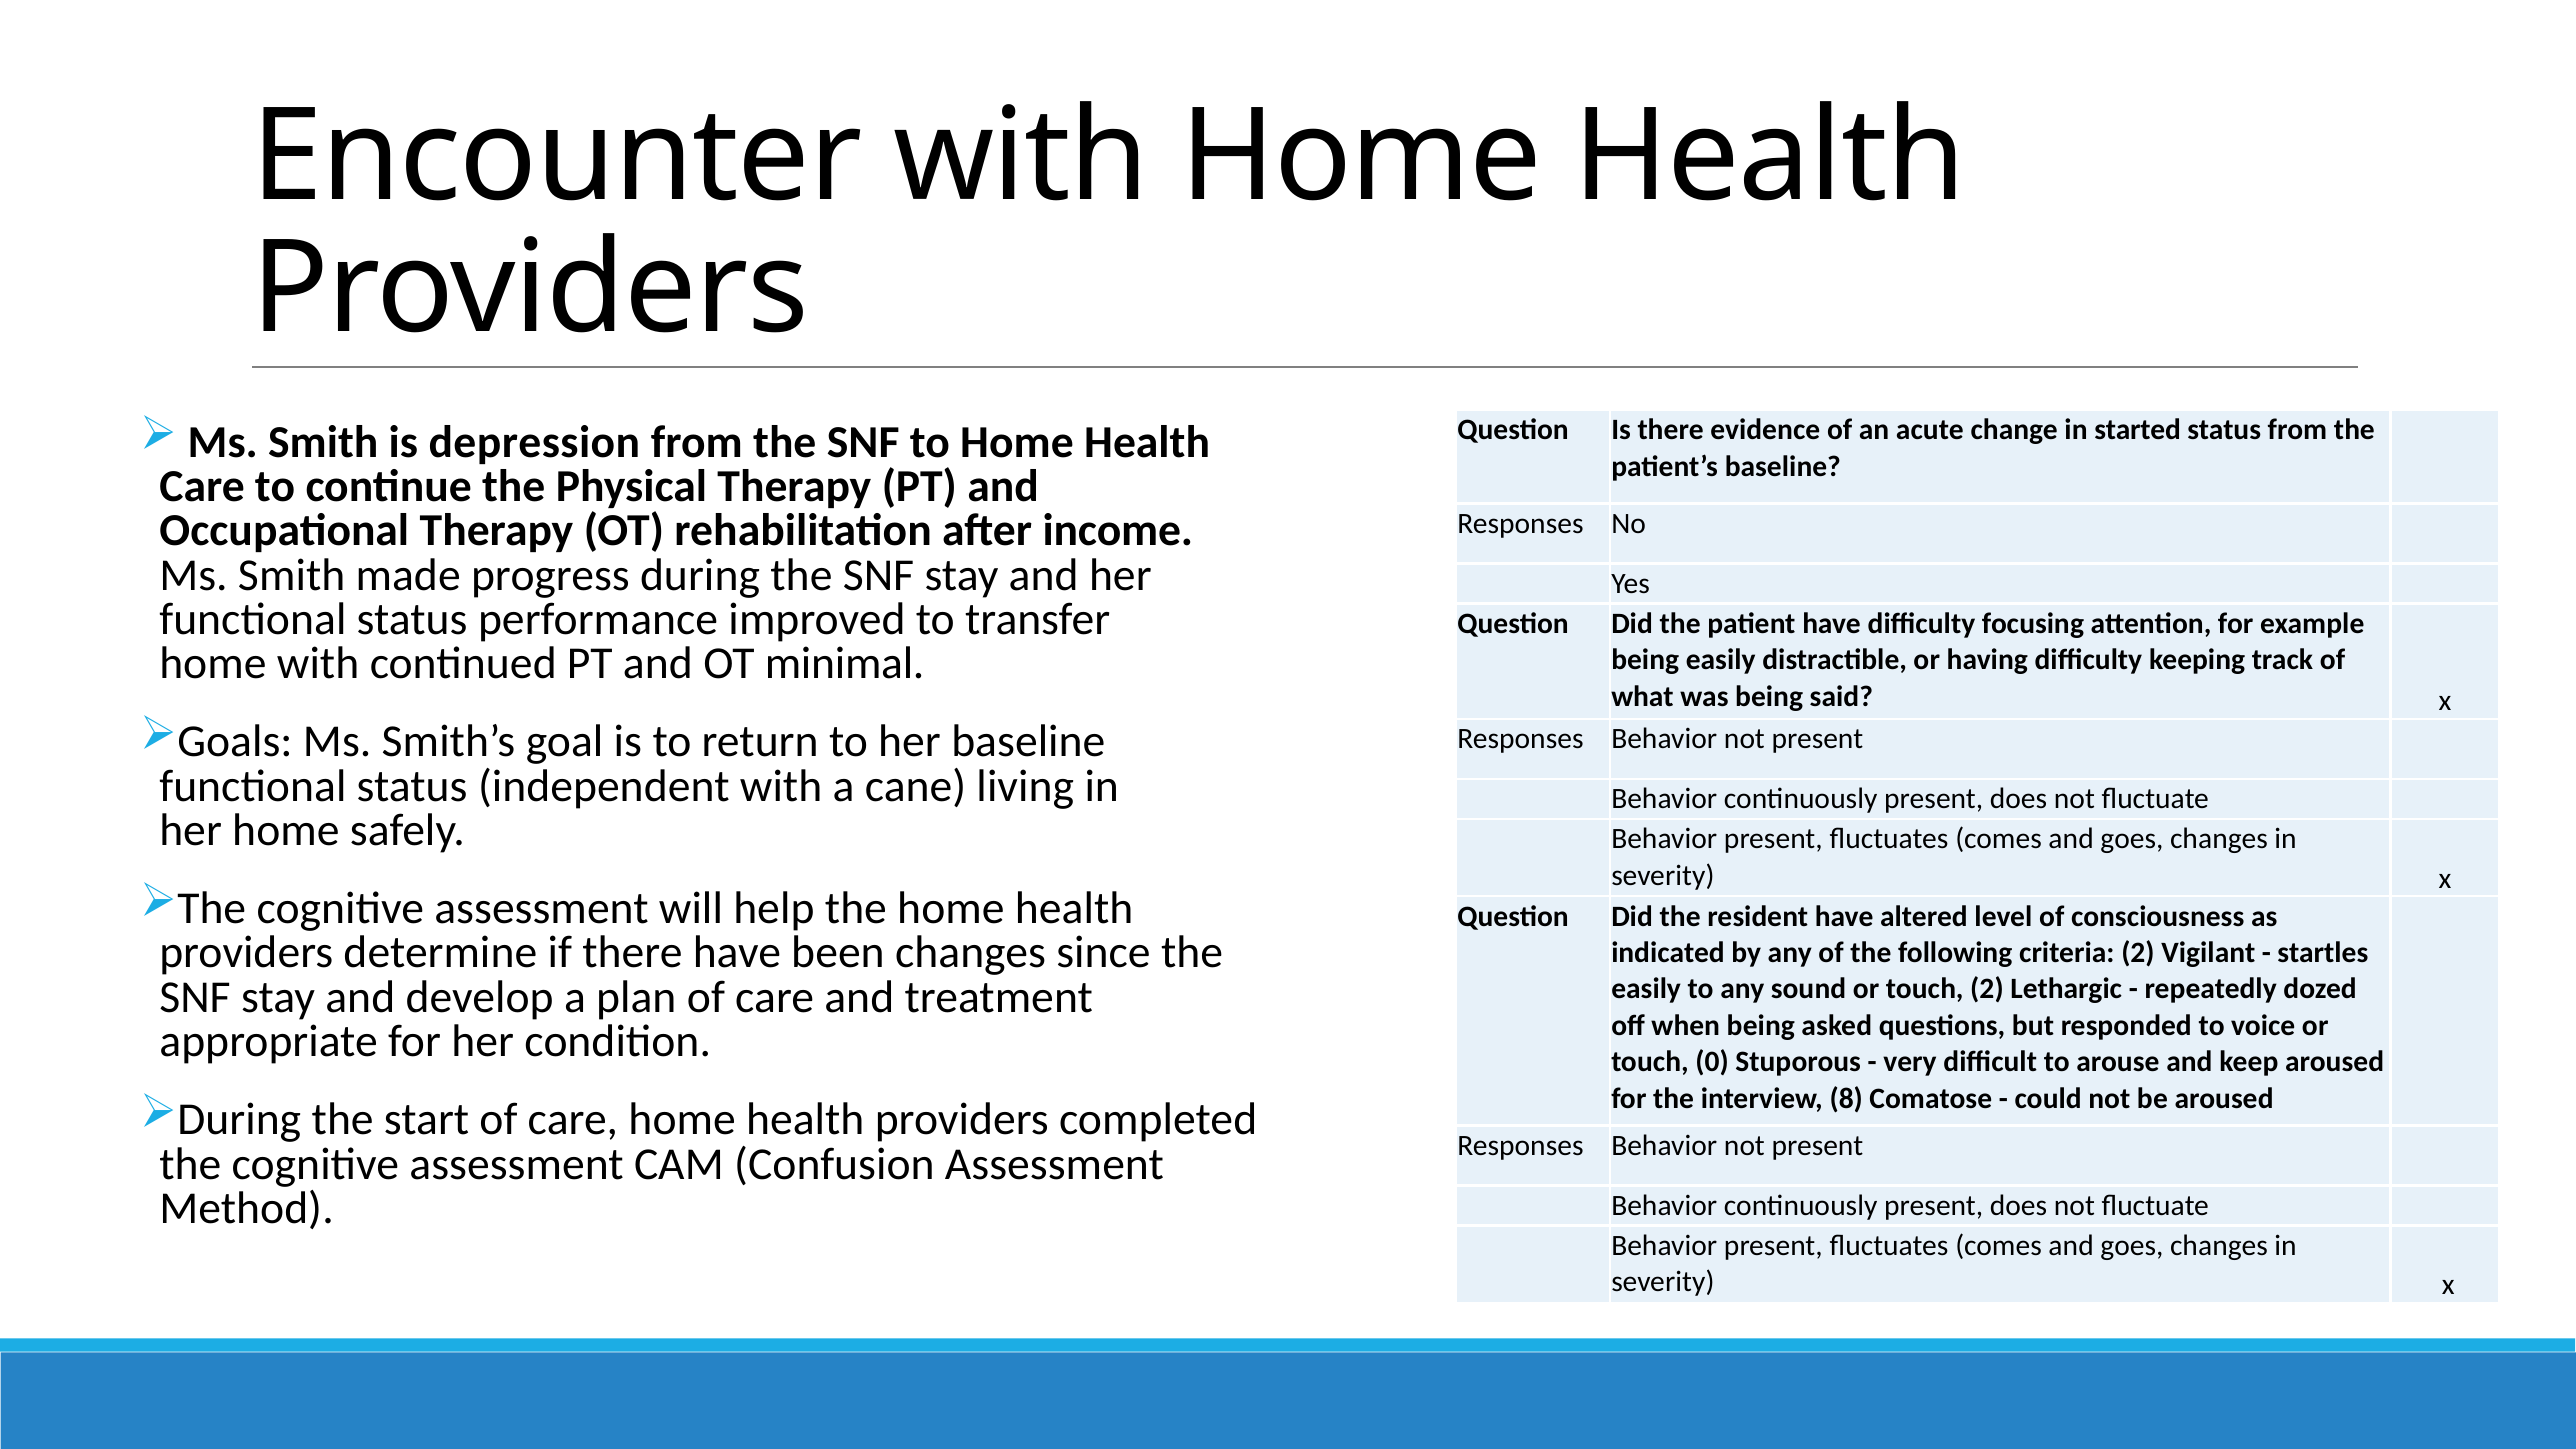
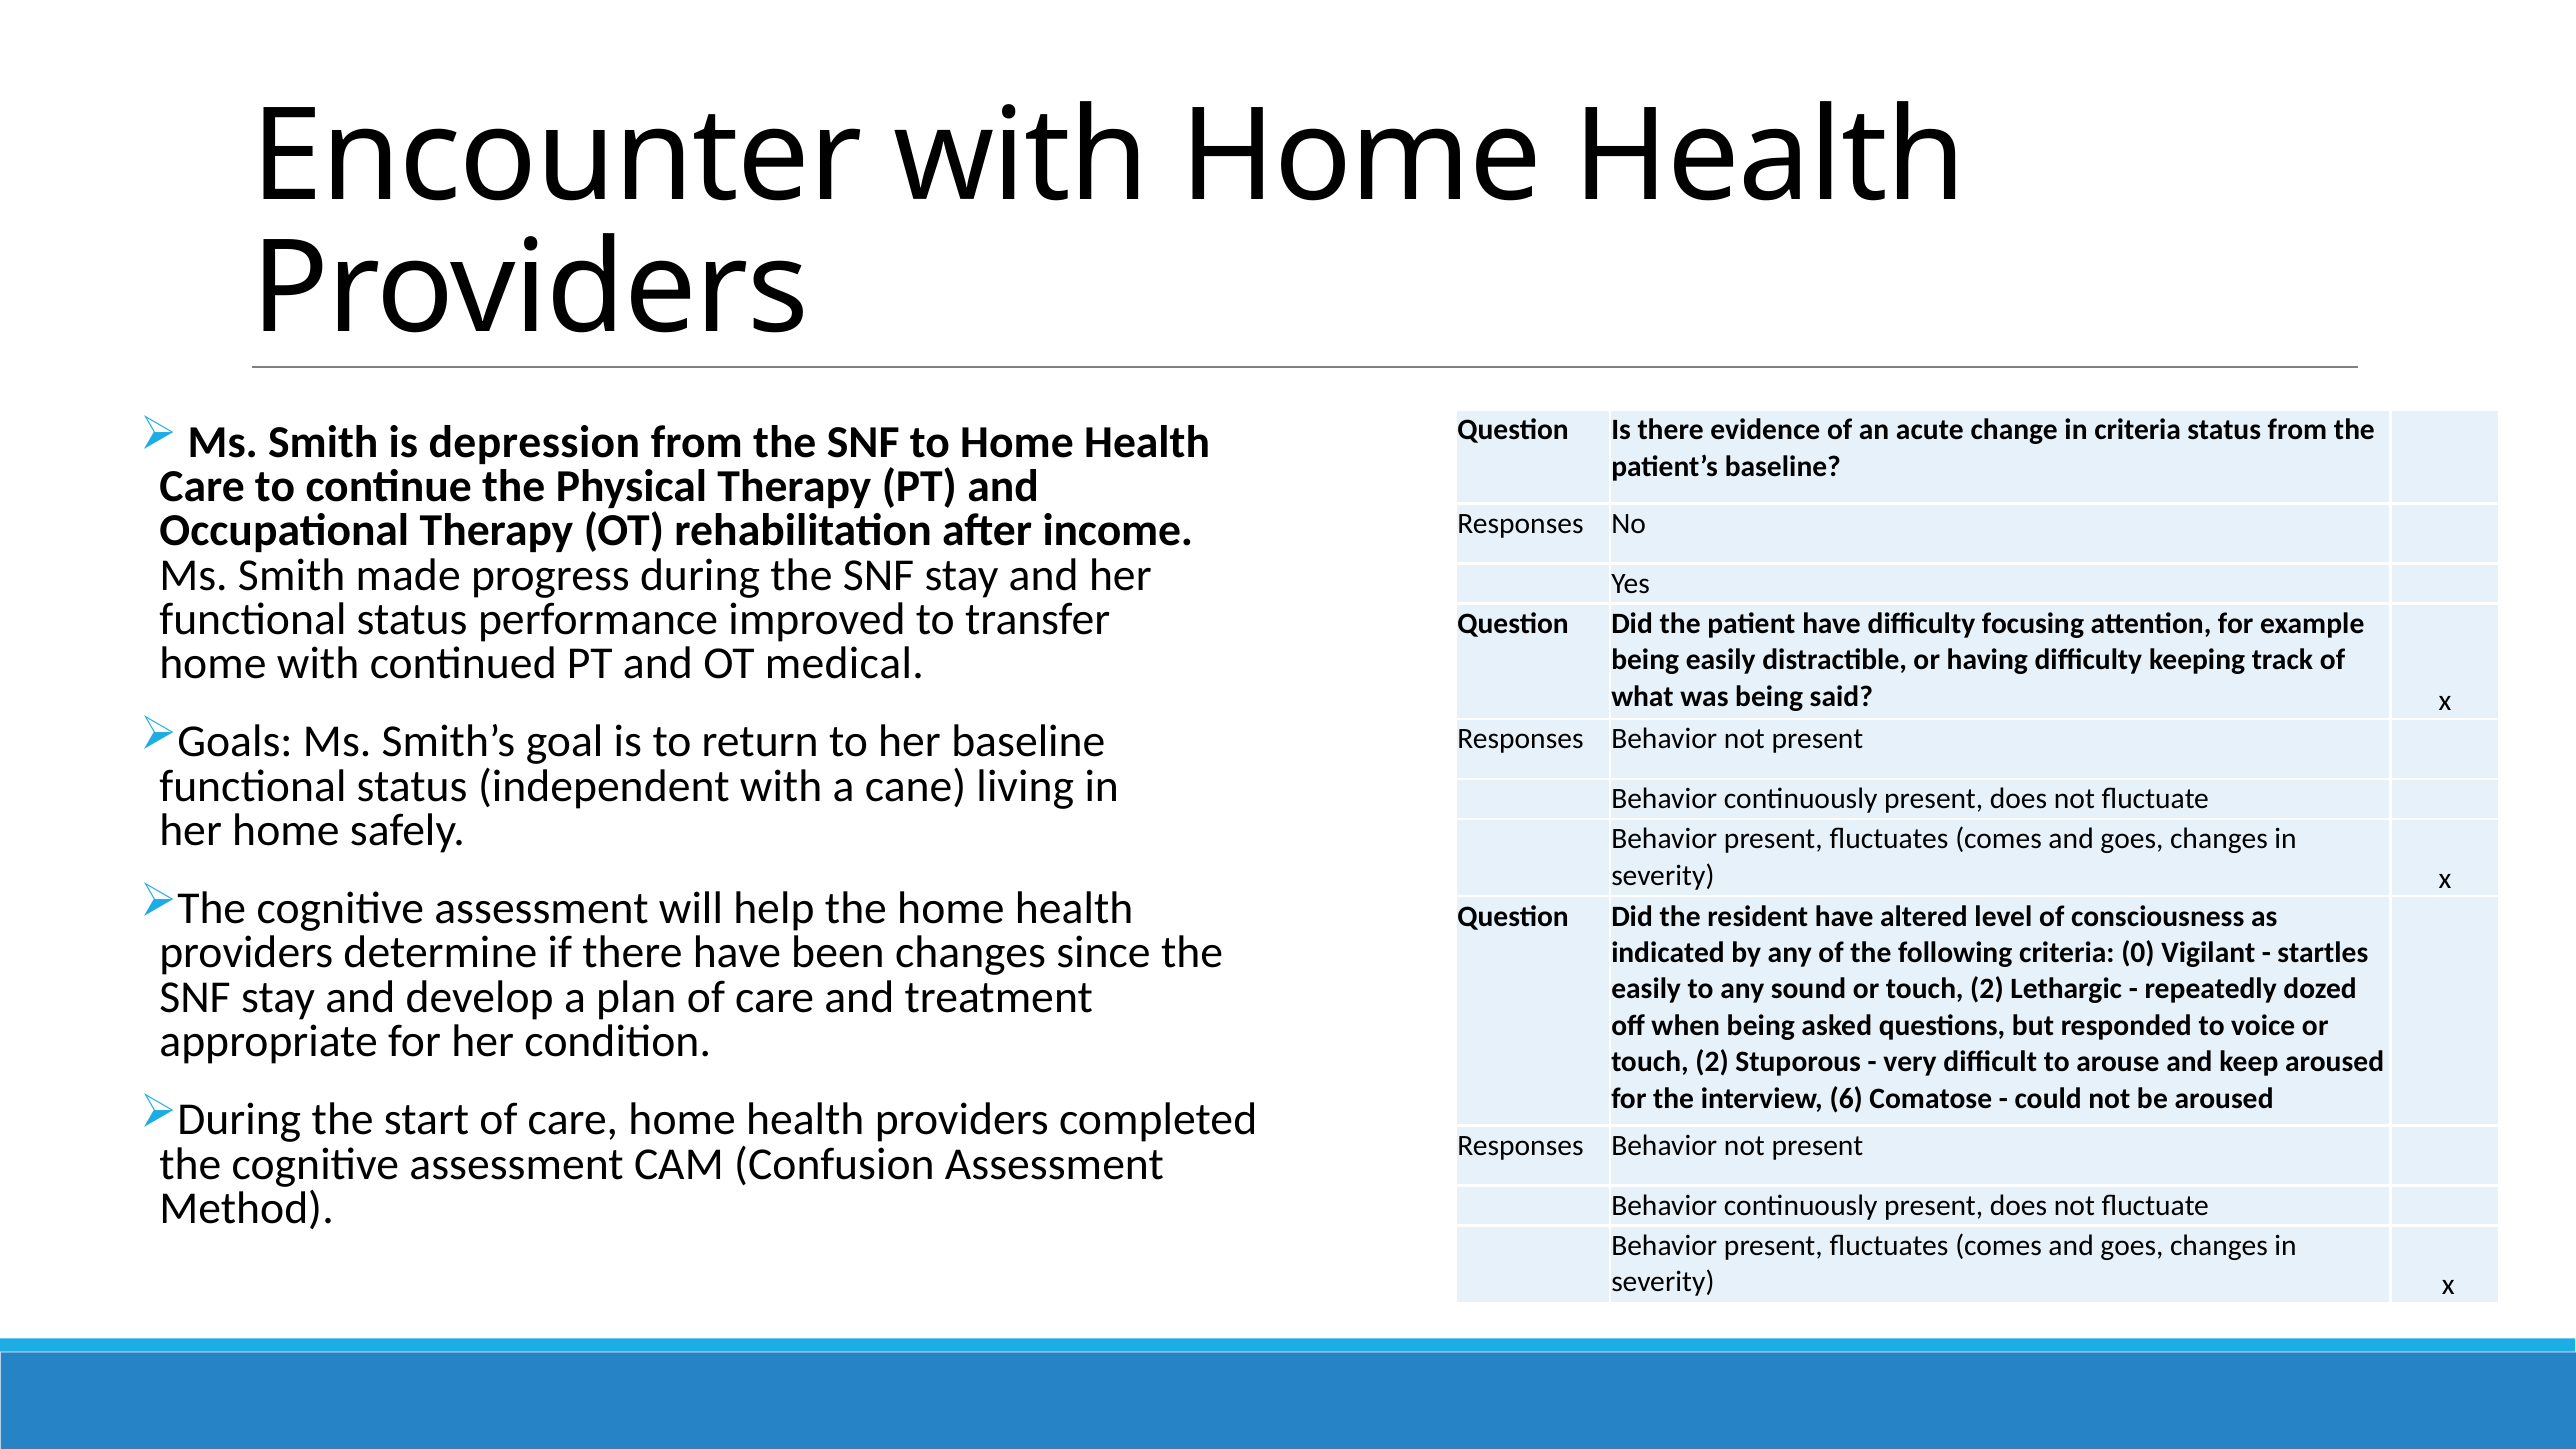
in started: started -> criteria (2138, 430)
minimal: minimal -> medical (844, 664)
criteria 2: 2 -> 0 (2138, 953)
0: 0 -> 2 (1712, 1062)
8: 8 -> 6 (1846, 1098)
